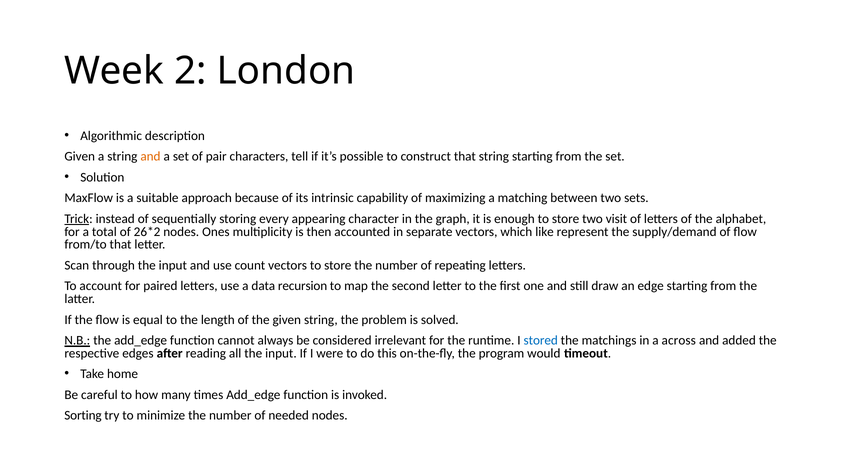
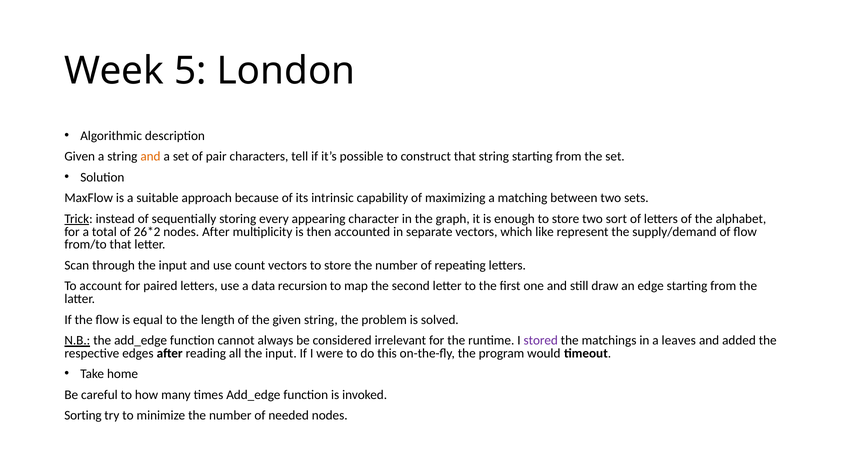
2: 2 -> 5 (190, 71)
visit: visit -> sort (616, 219)
nodes Ones: Ones -> After (216, 231)
stored colour: blue -> purple (541, 340)
across: across -> leaves (679, 340)
